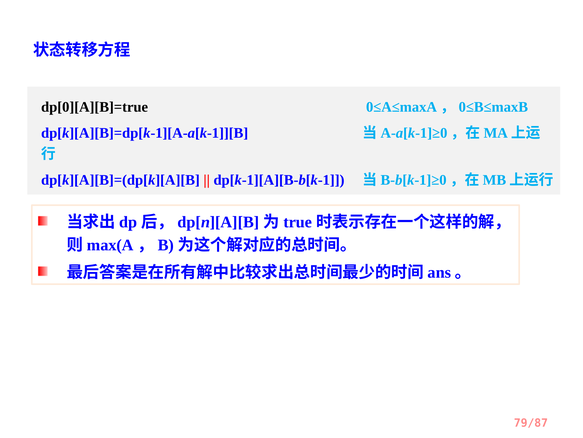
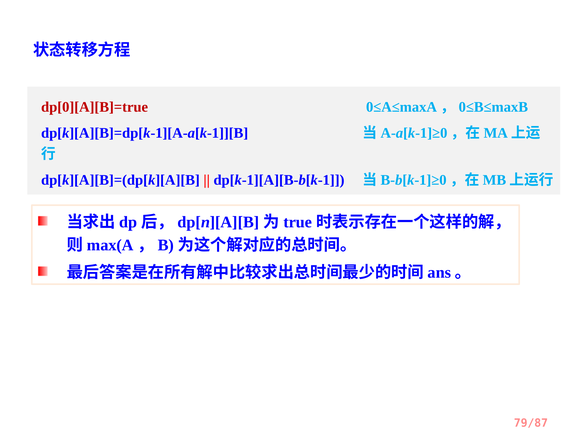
dp[0][A][B]=true colour: black -> red (95, 107)
